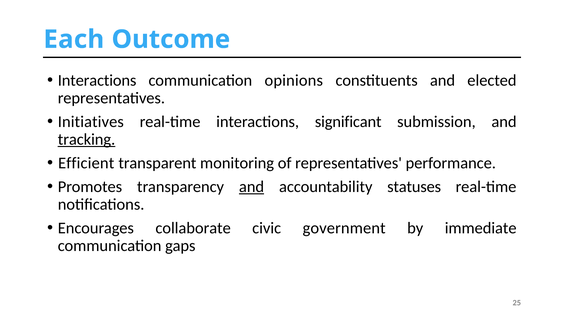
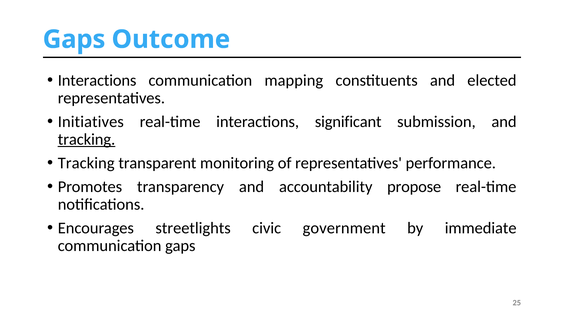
Each: Each -> Gaps (74, 39)
opinions: opinions -> mapping (294, 81)
Efficient: Efficient -> Tracking (86, 163)
and underline: present -> none (252, 187)
statuses: statuses -> propose (414, 187)
collaborate: collaborate -> streetlights (193, 228)
